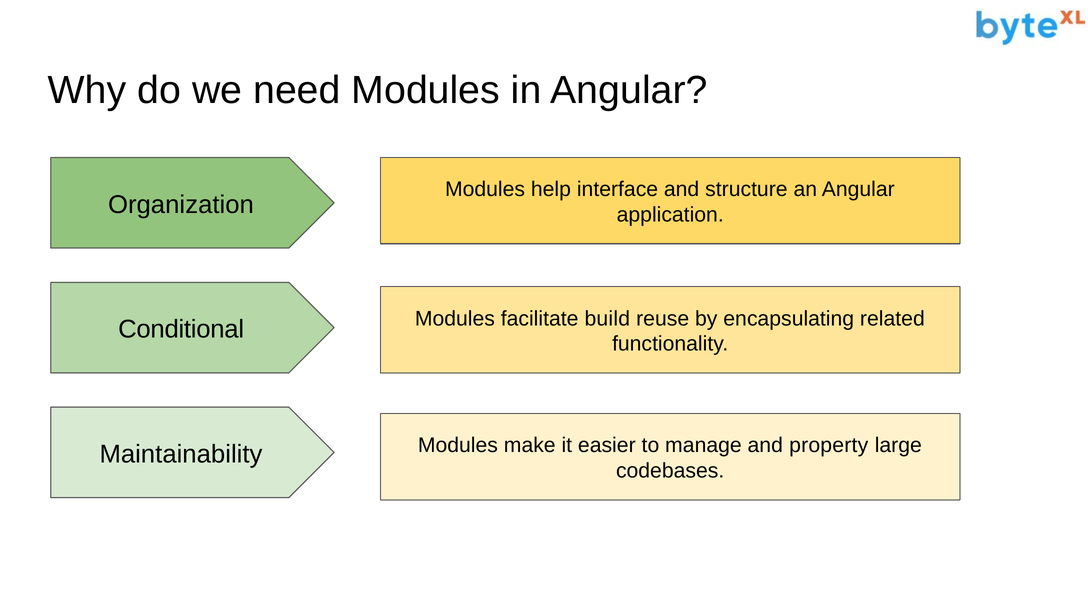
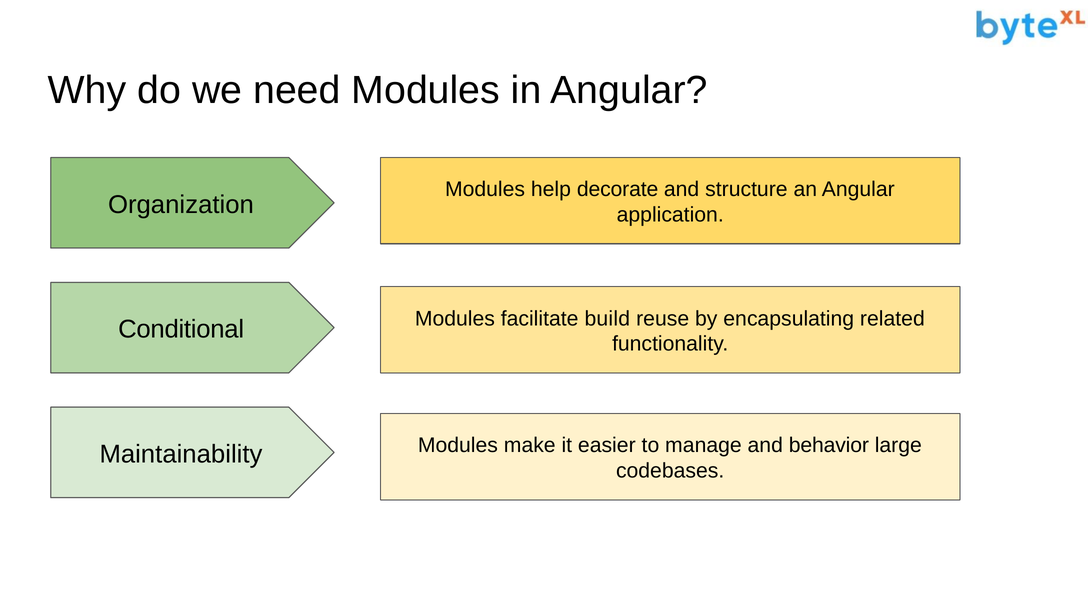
interface: interface -> decorate (618, 189)
property: property -> behavior (829, 446)
